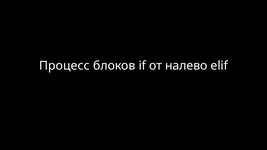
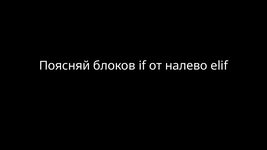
Процесс: Процесс -> Поясняй (65, 66)
